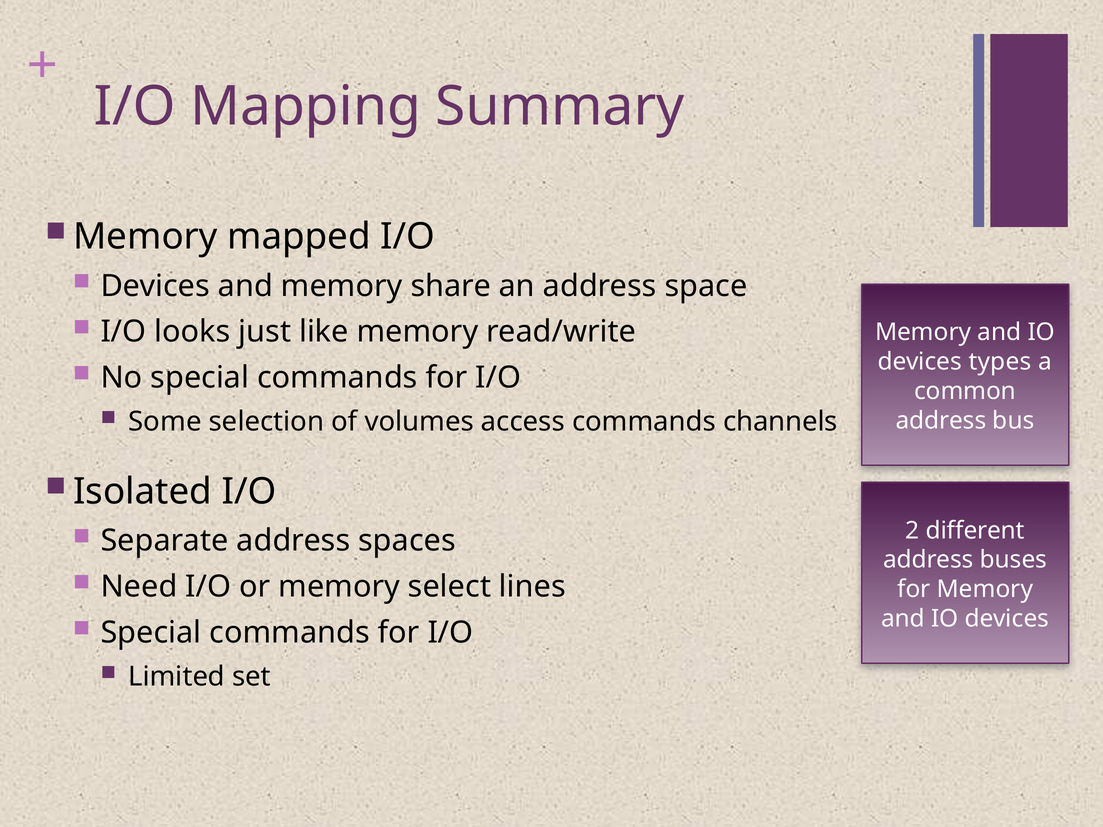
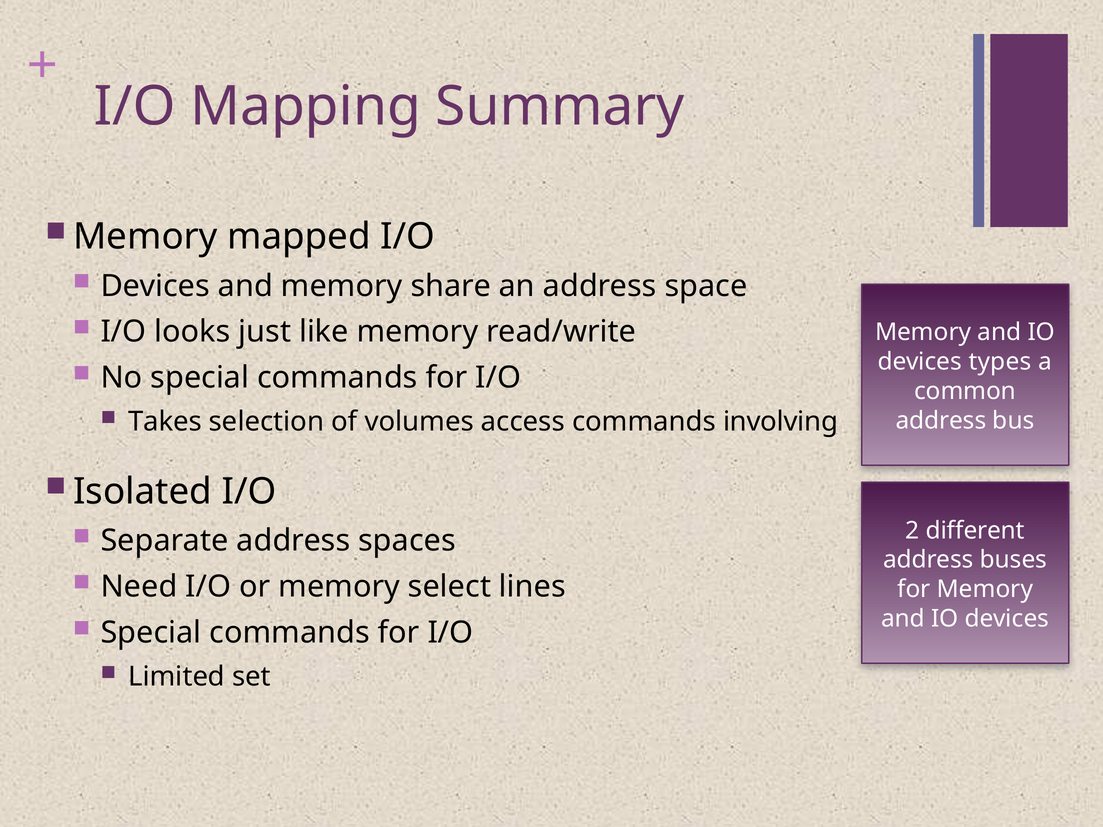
Some: Some -> Takes (165, 422)
channels: channels -> involving (781, 422)
